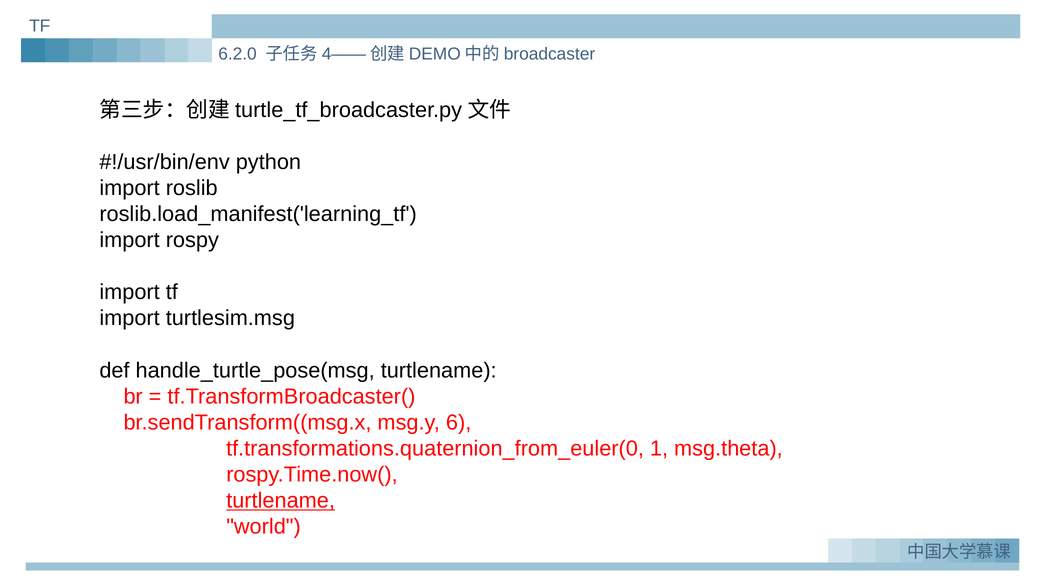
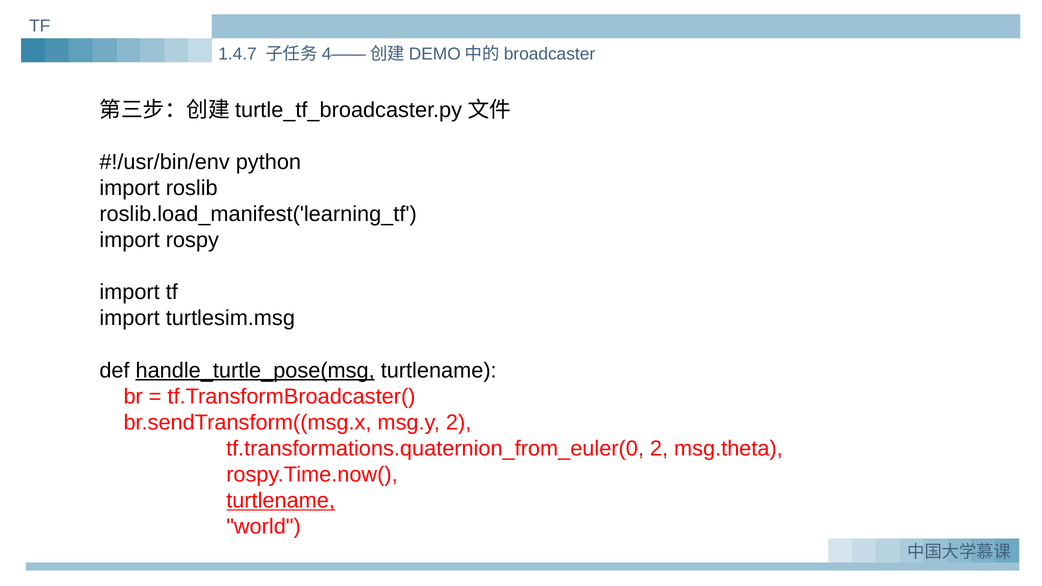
6.2.0: 6.2.0 -> 1.4.7 (237, 54)
handle_turtle_pose(msg underline: none -> present (255, 370)
msg.y 6: 6 -> 2 (459, 423)
tf.transformations.quaternion_from_euler(0 1: 1 -> 2 (659, 449)
